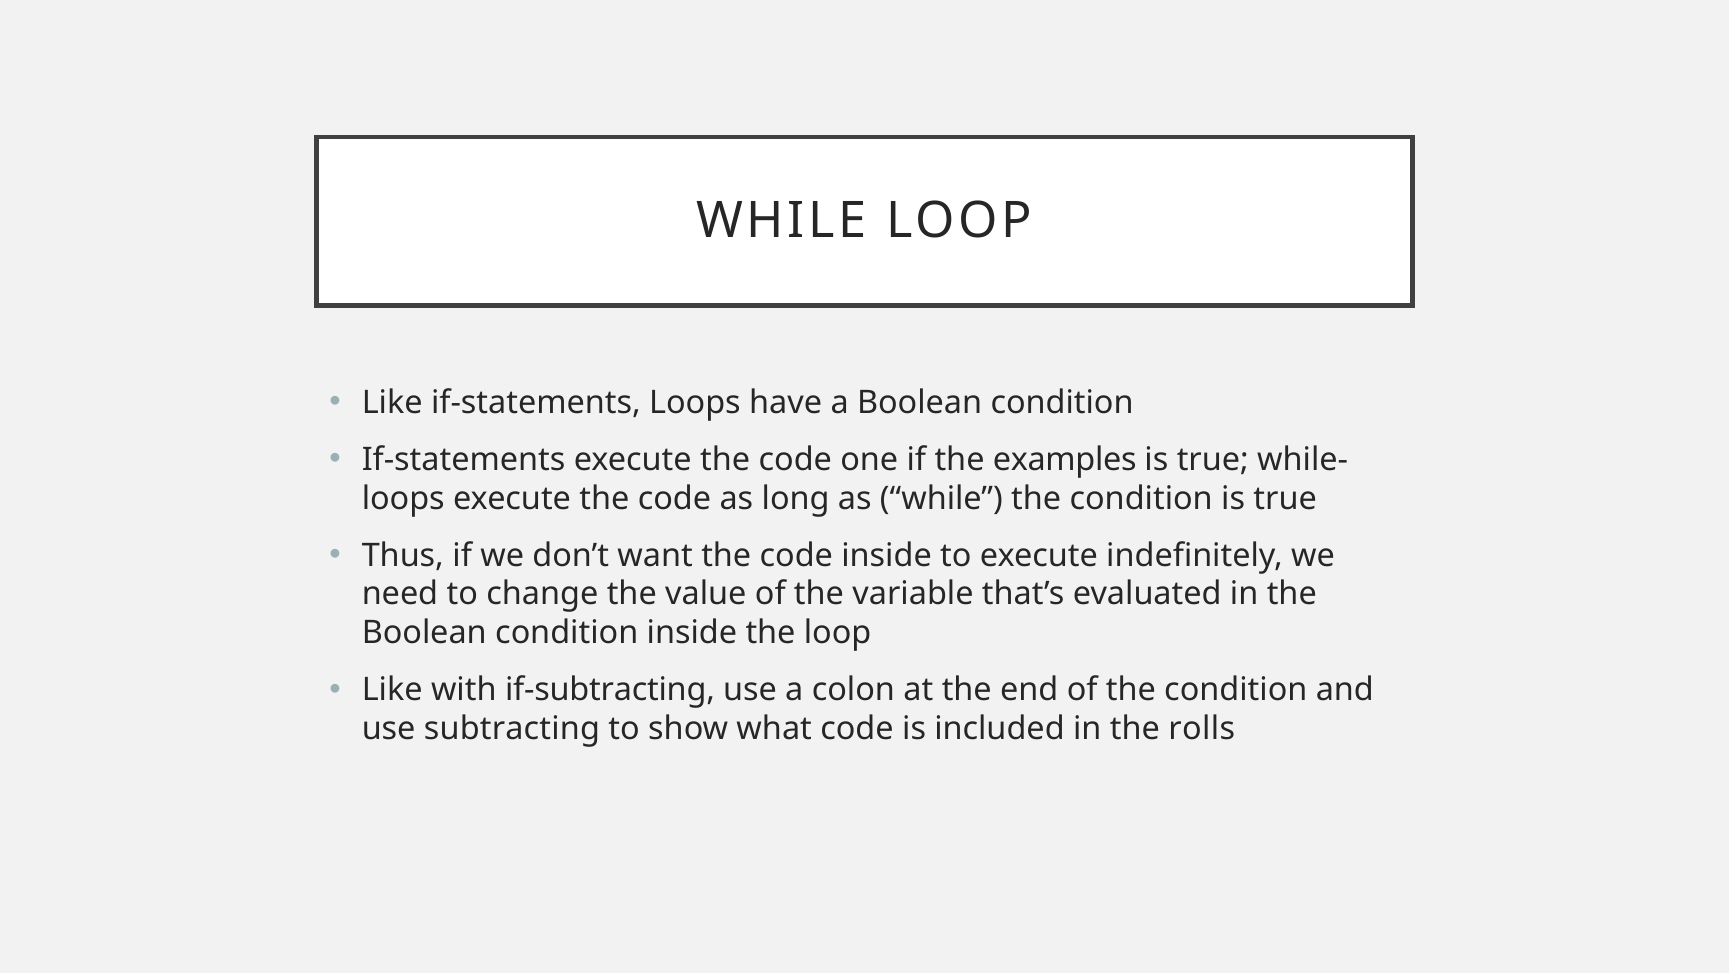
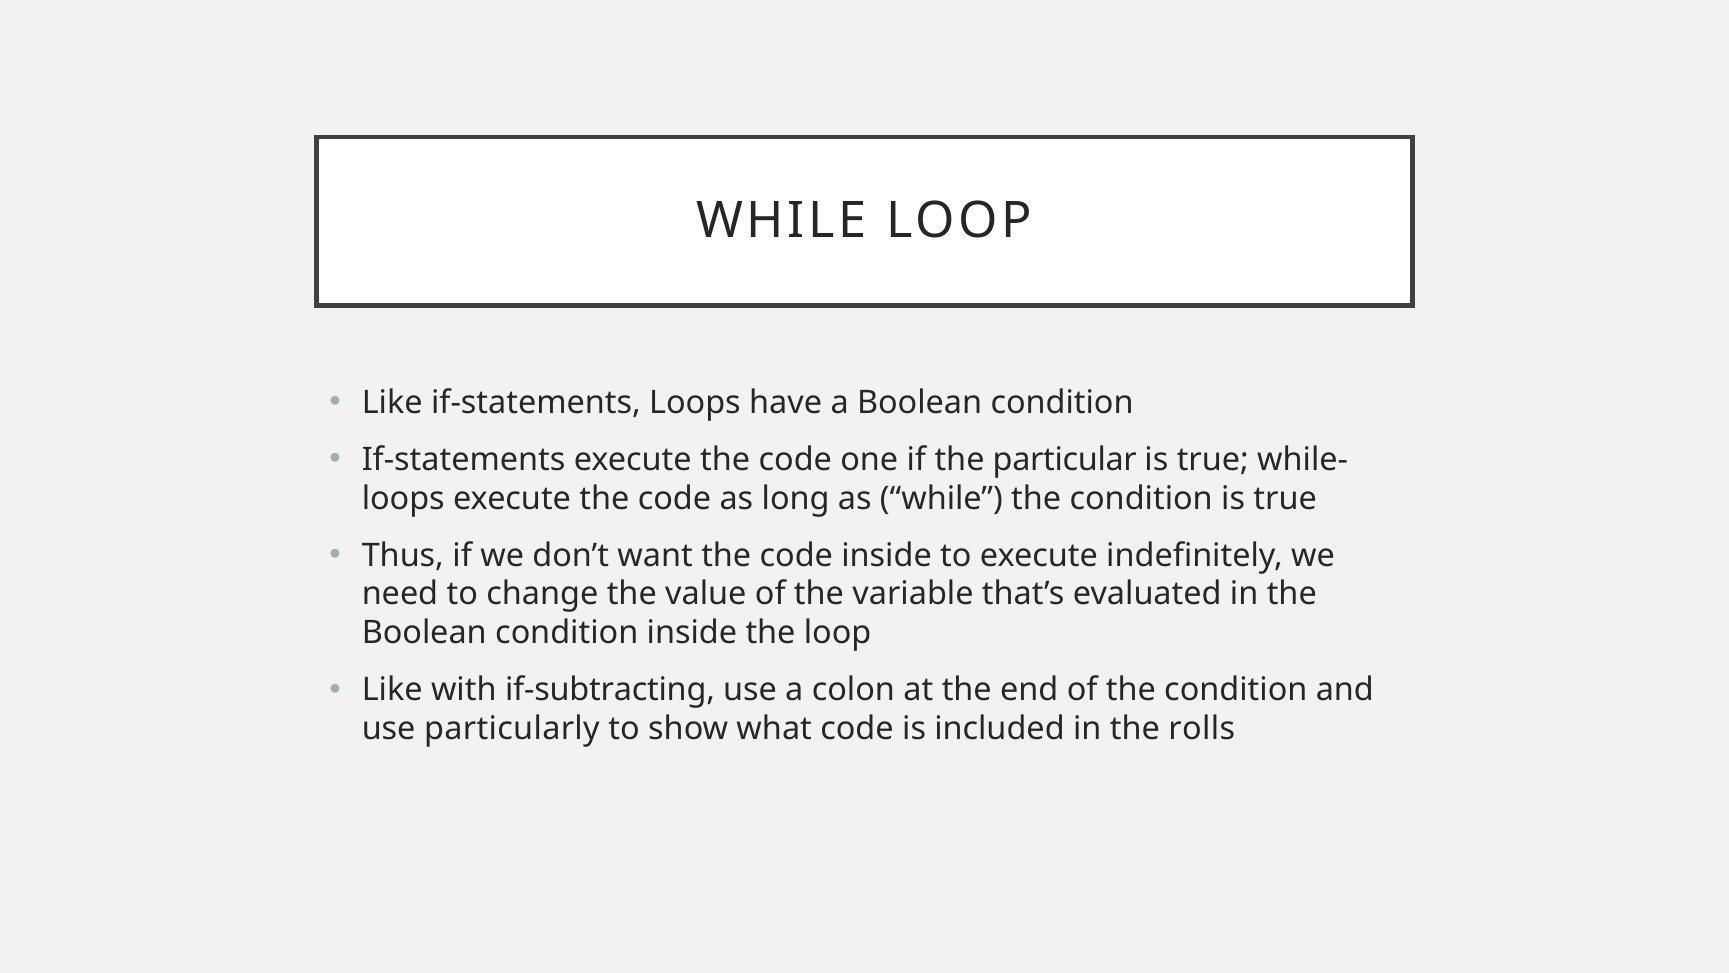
examples: examples -> particular (1065, 459)
subtracting: subtracting -> particularly (512, 729)
